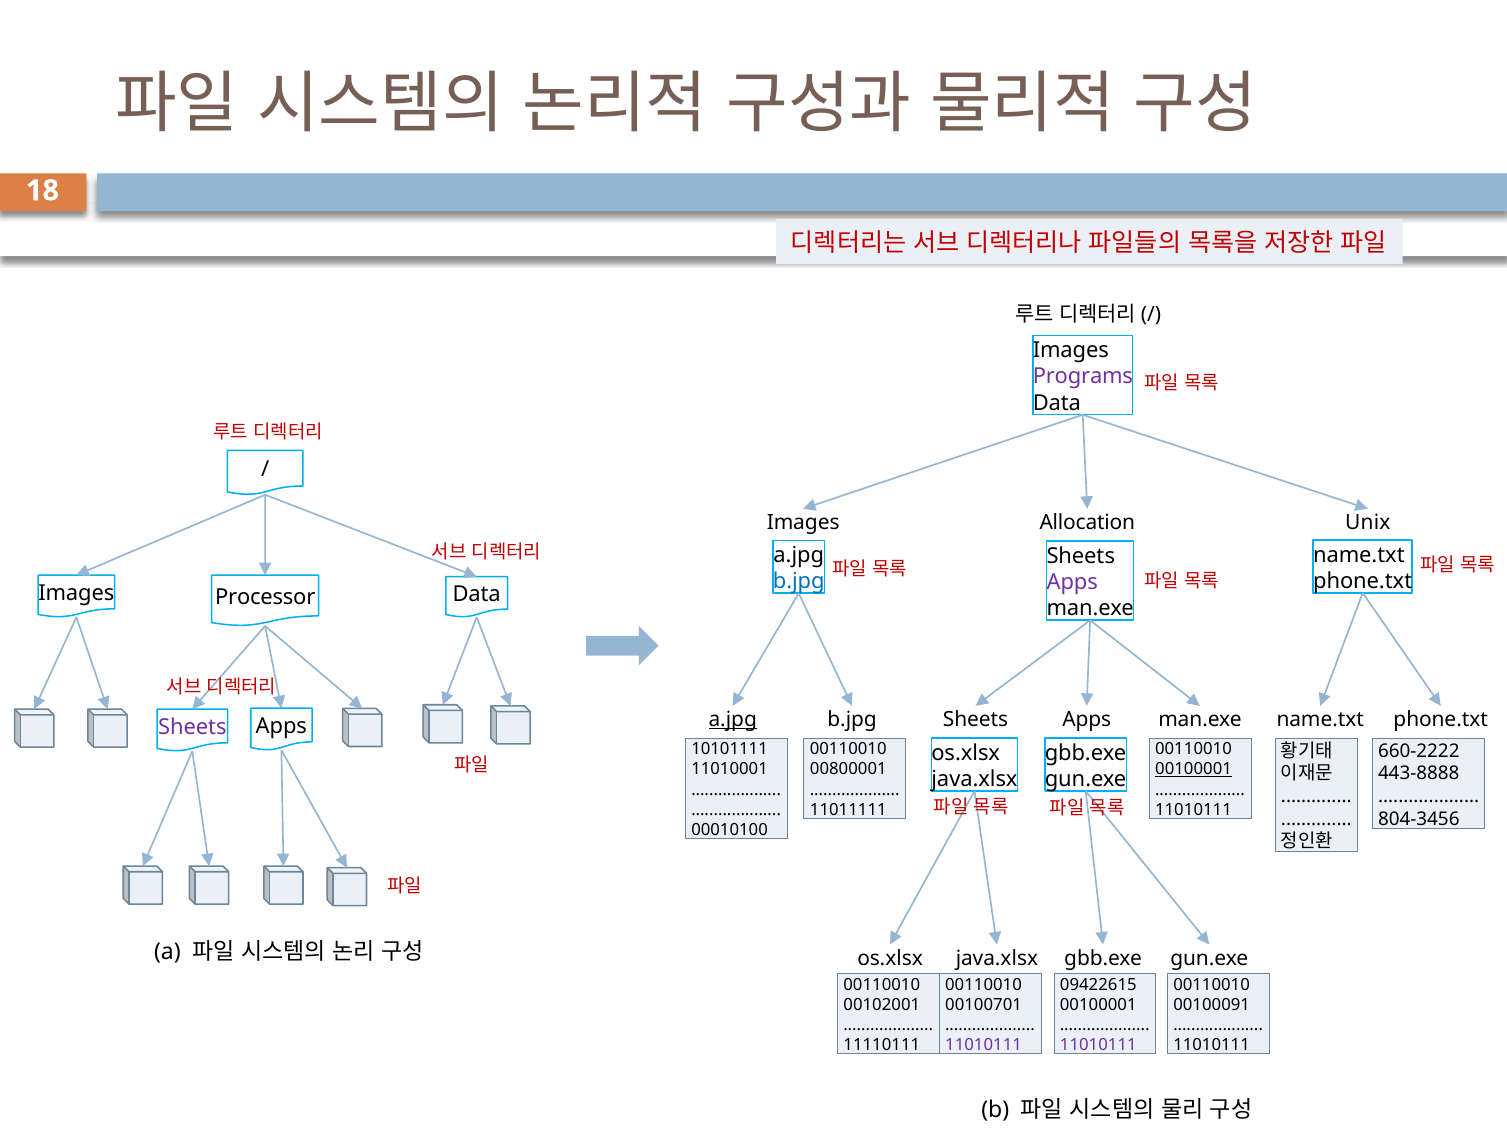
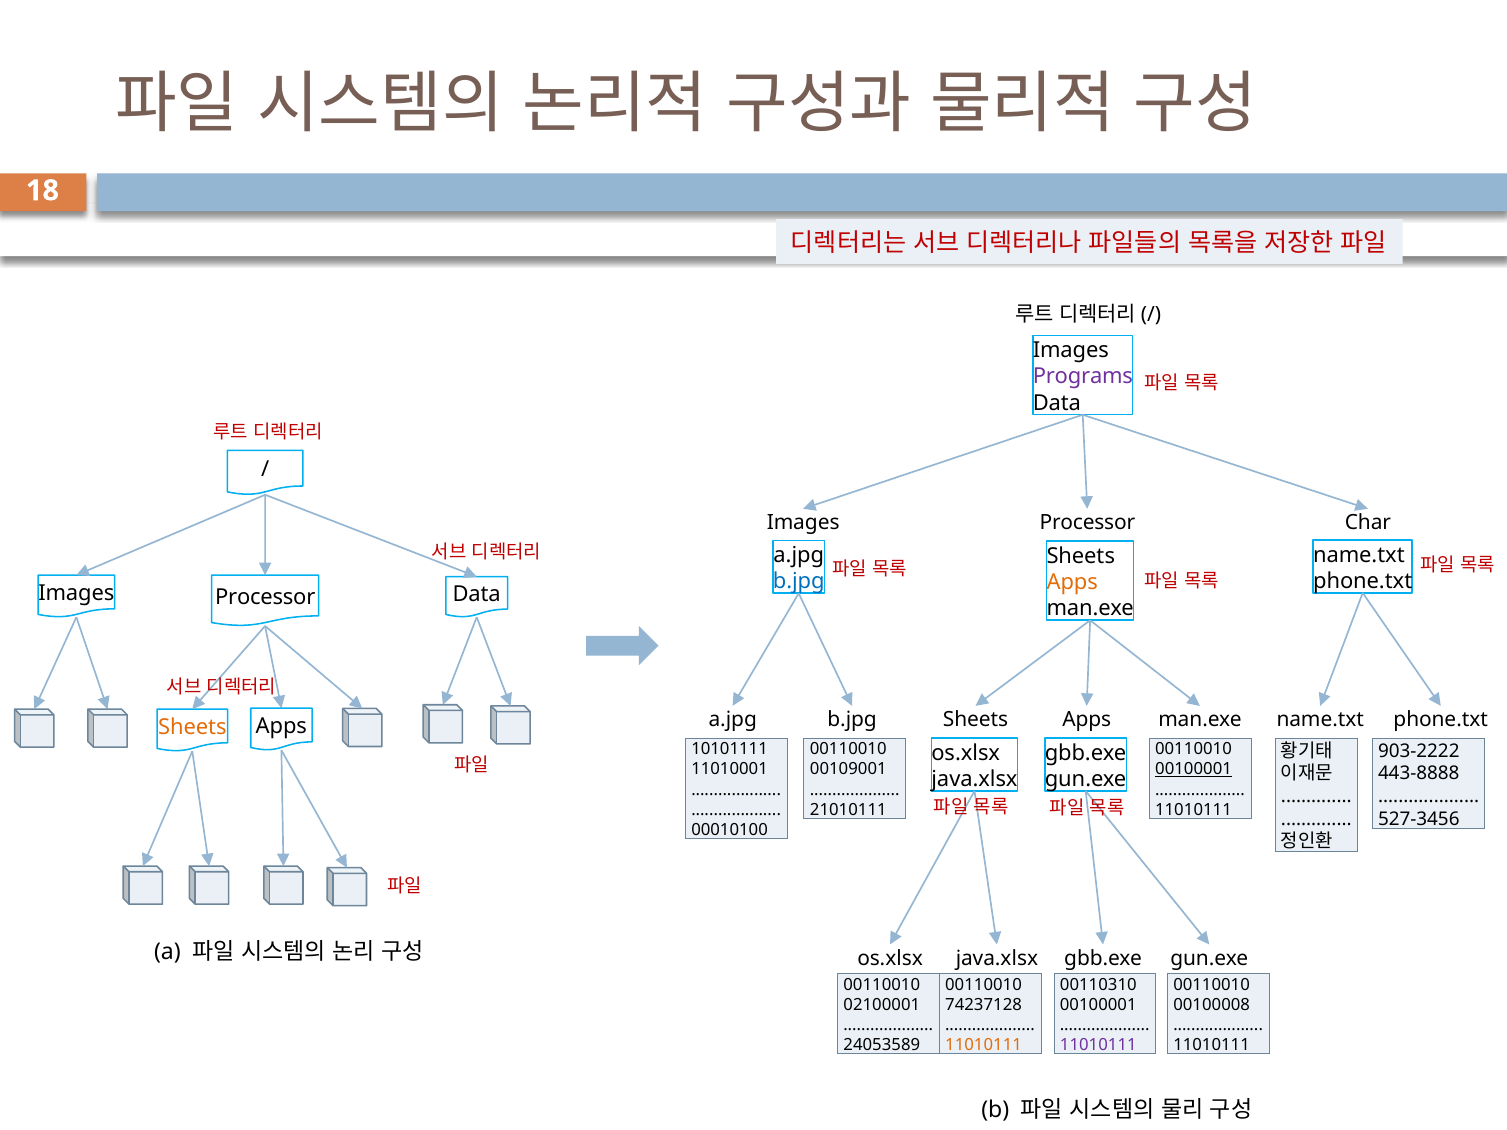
Allocation: Allocation -> Processor (1087, 523)
Unix: Unix -> Char (1368, 523)
Apps colour: purple -> orange (1072, 582)
a.jpg underline: present -> none (733, 720)
Sheets colour: purple -> orange (192, 728)
660-2222: 660-2222 -> 903-2222 (1419, 751)
00800001: 00800001 -> 00109001 (848, 770)
11011111: 11011111 -> 21010111 (848, 810)
804-3456: 804-3456 -> 527-3456 (1419, 819)
09422615: 09422615 -> 00110310 (1098, 985)
00102001: 00102001 -> 02100001 (882, 1005)
00100701: 00100701 -> 74237128 (984, 1005)
00100091: 00100091 -> 00100008 (1212, 1005)
11110111: 11110111 -> 24053589 (882, 1045)
11010111 colour: purple -> orange (984, 1045)
